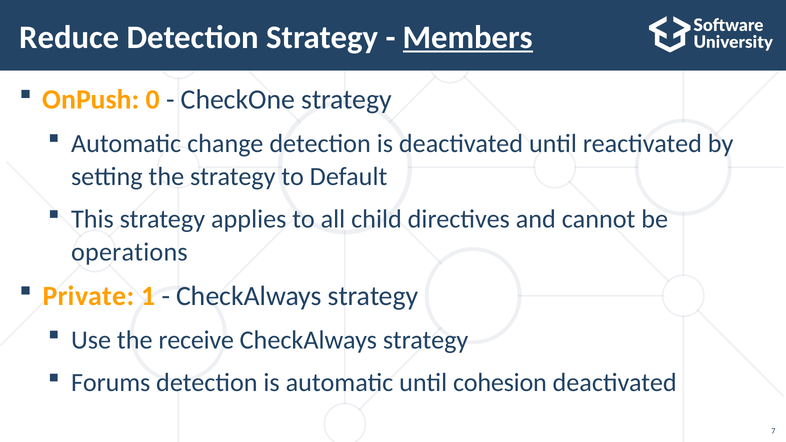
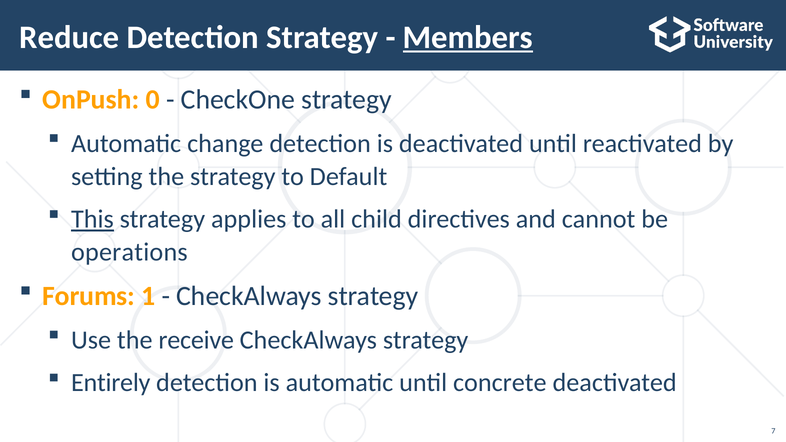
This underline: none -> present (92, 219)
Private: Private -> Forums (89, 296)
Forums: Forums -> Entirely (111, 383)
cohesion: cohesion -> concrete (500, 383)
